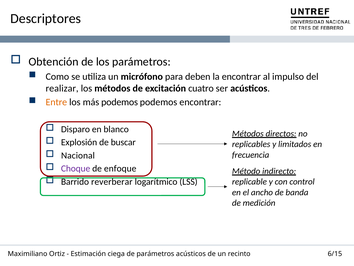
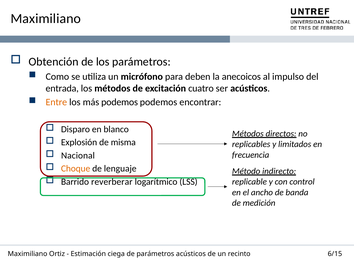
Descriptores: Descriptores -> Maximiliano (46, 19)
la encontrar: encontrar -> anecoicos (241, 76)
realizar: realizar -> entrada (62, 88)
buscar: buscar -> misma (123, 142)
Choque colour: purple -> orange (76, 168)
enfoque: enfoque -> lenguaje (120, 168)
